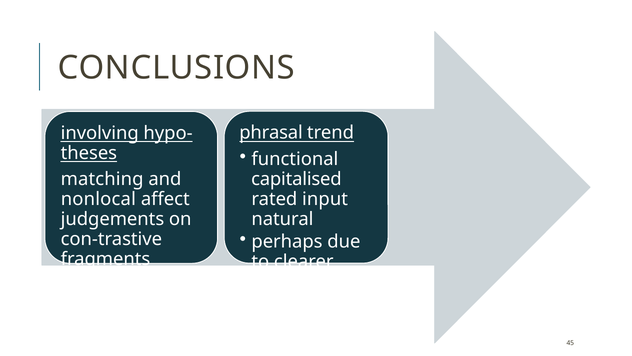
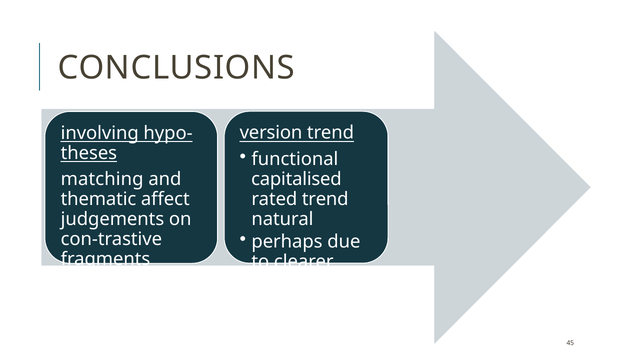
phrasal: phrasal -> version (271, 133)
rated input: input -> trend (325, 199)
nonlocal: nonlocal -> thematic (98, 199)
